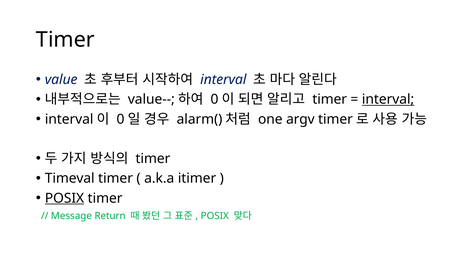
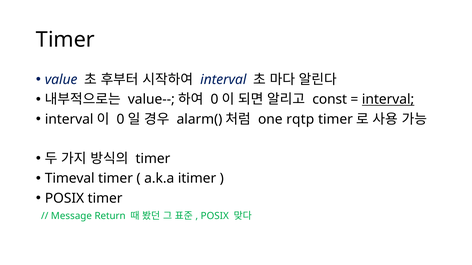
timer: timer -> const (330, 100)
argv: argv -> rqtp (300, 119)
POSIX underline: present -> none (64, 199)
